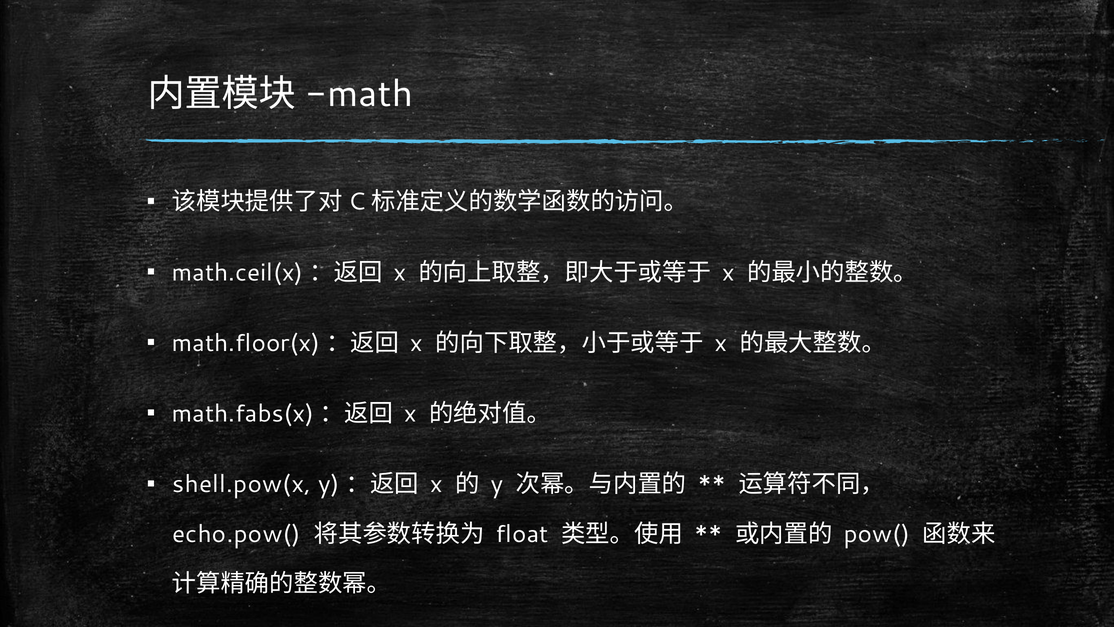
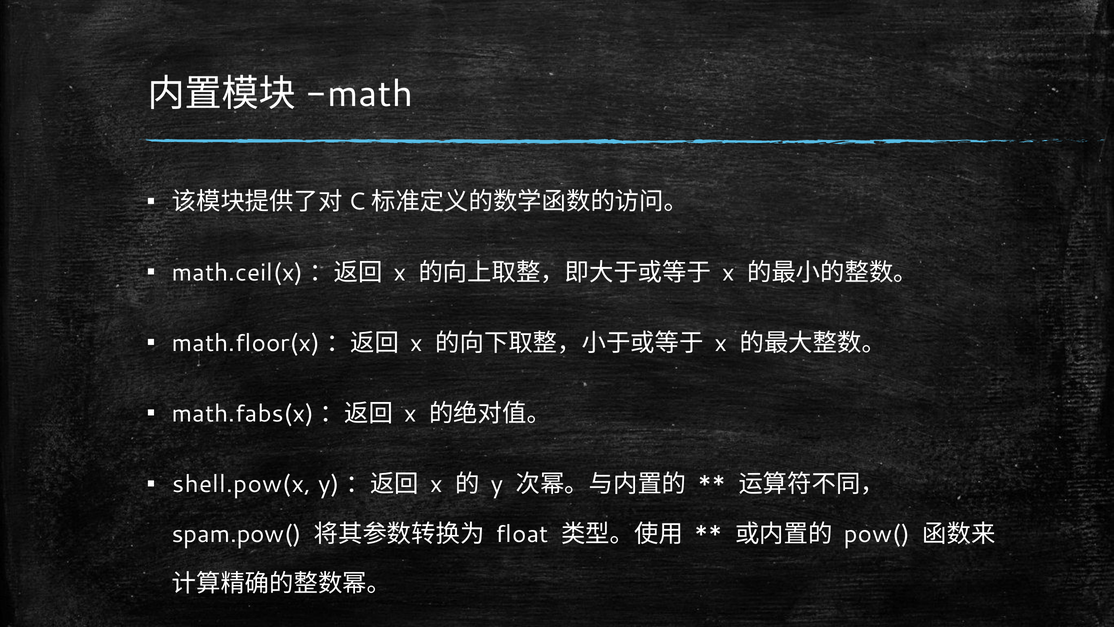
echo.pow(: echo.pow( -> spam.pow( (237, 534)
